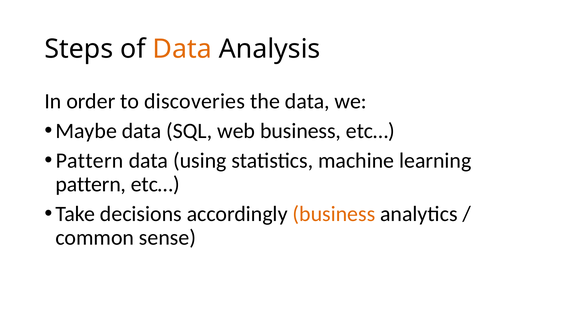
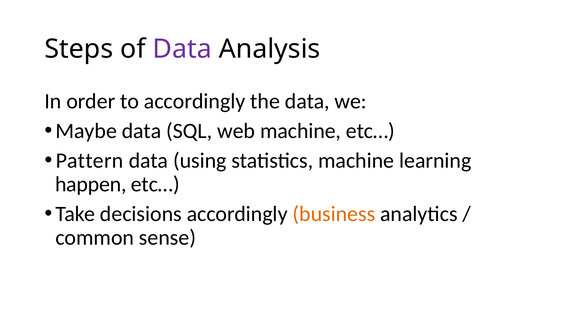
Data colour: orange -> purple (182, 49)
to discoveries: discoveries -> accordingly (195, 101)
web business: business -> machine (301, 131)
pattern: pattern -> happen (91, 184)
